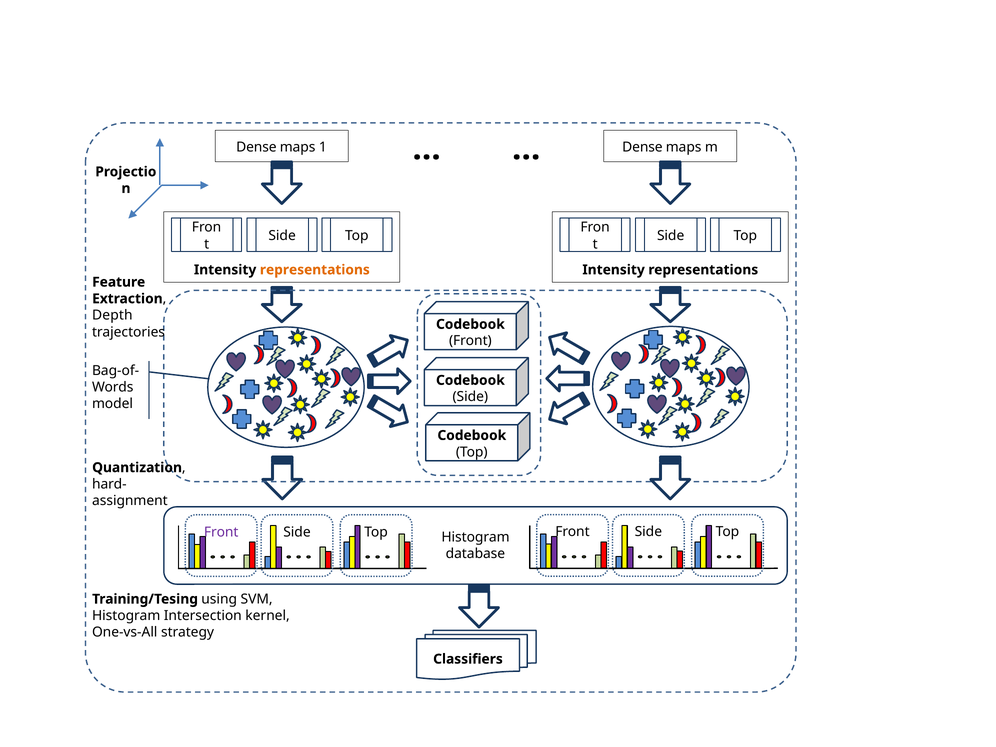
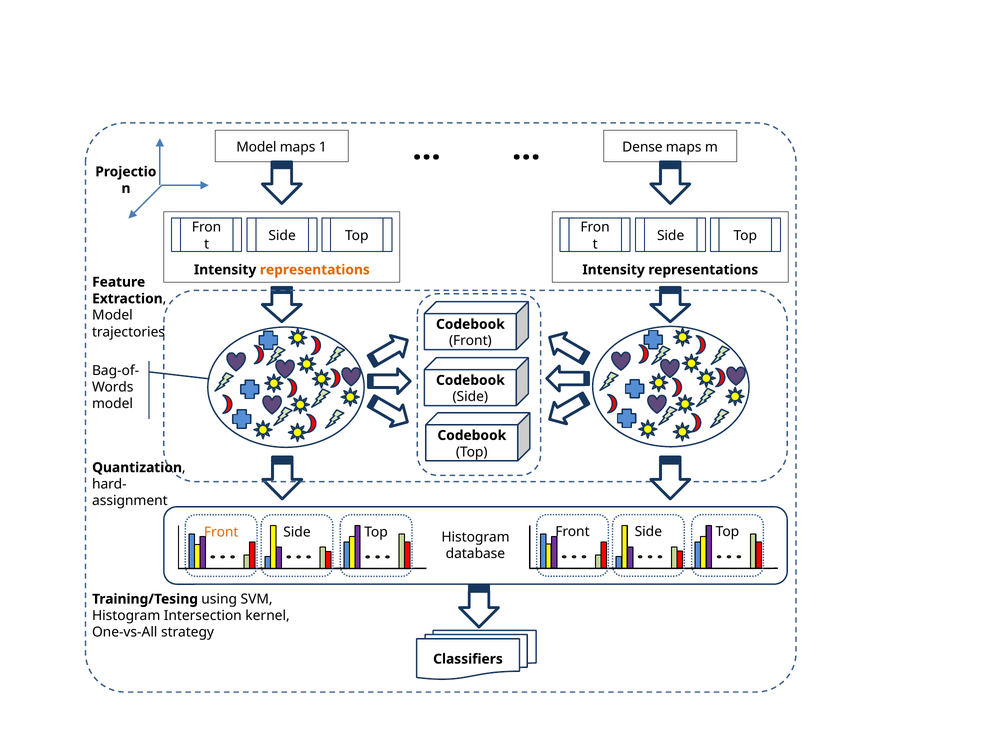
Dense: Dense -> Model (256, 147)
Depth: Depth -> Model (112, 315)
Front colour: purple -> orange (221, 532)
